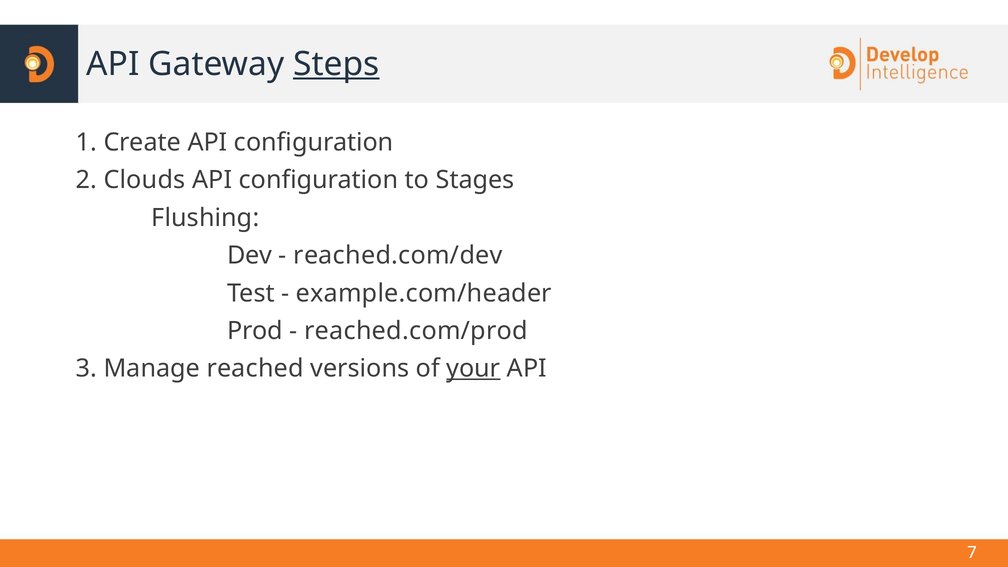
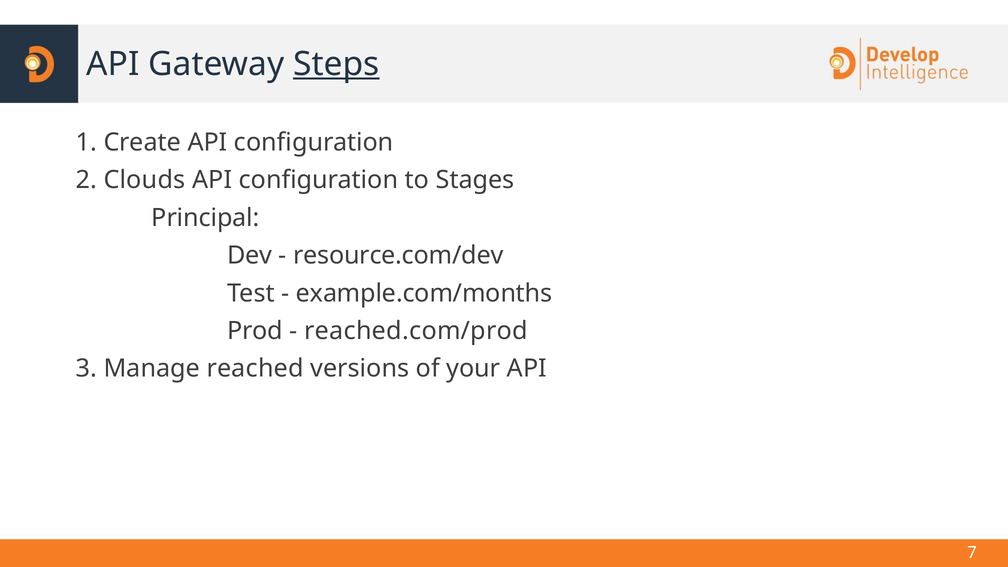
Flushing: Flushing -> Principal (206, 218)
reached.com/dev: reached.com/dev -> resource.com/dev (398, 255)
example.com/header: example.com/header -> example.com/months (424, 293)
your underline: present -> none (473, 369)
